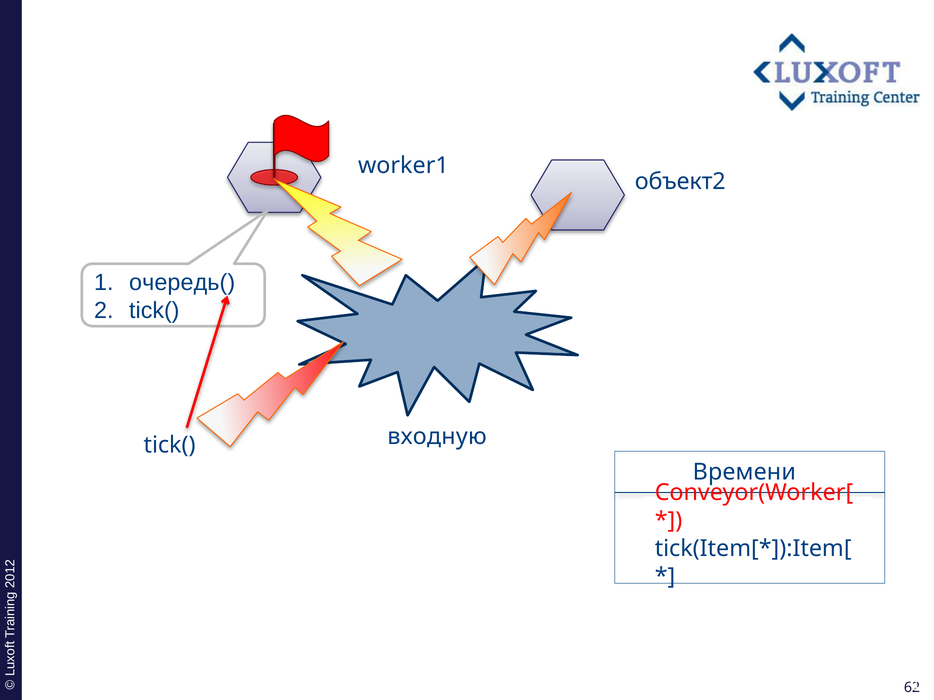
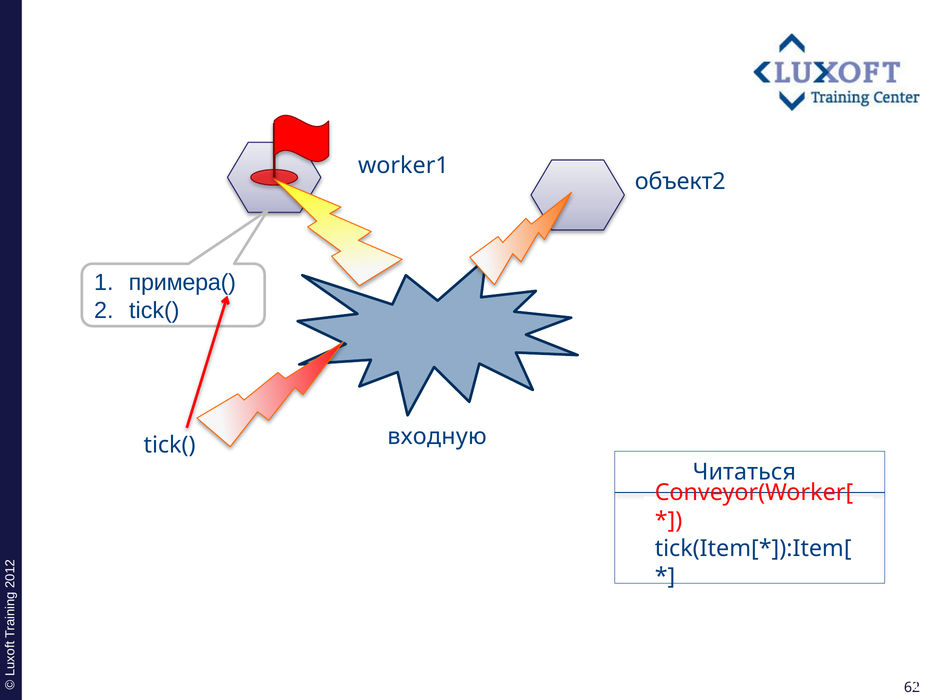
очередь(: очередь( -> примера( (182, 283)
Времени: Времени -> Читаться (744, 473)
